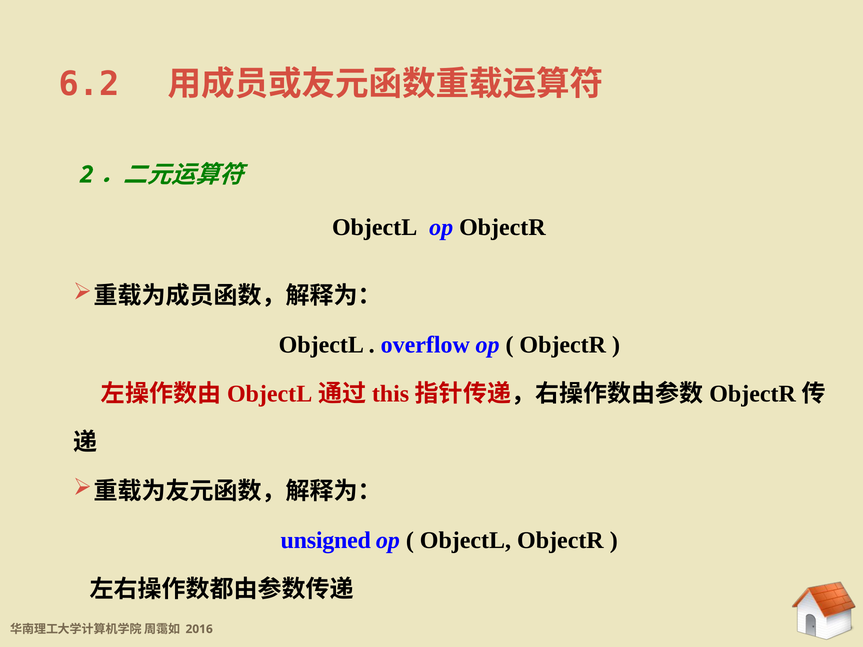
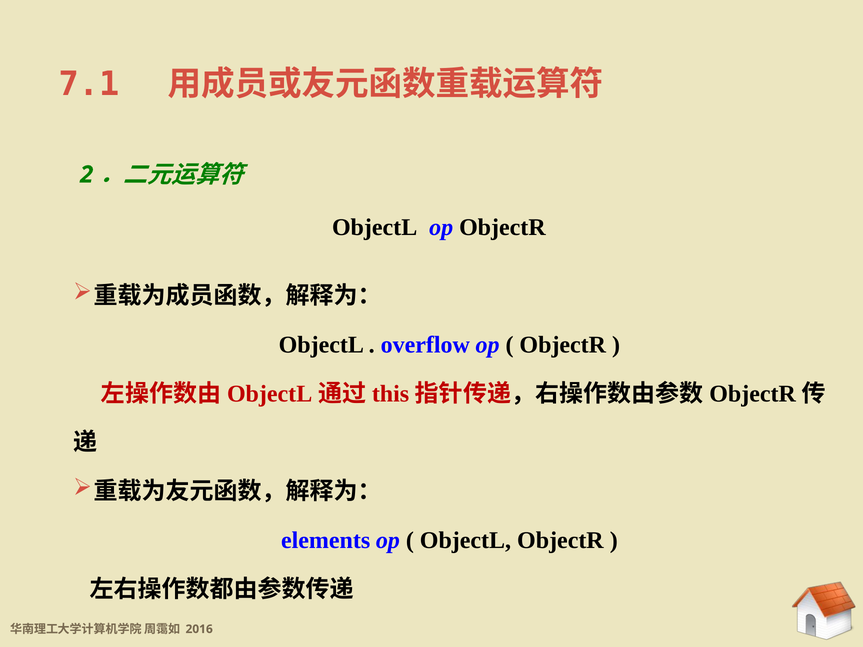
6.2: 6.2 -> 7.1 (89, 84)
unsigned: unsigned -> elements (326, 540)
